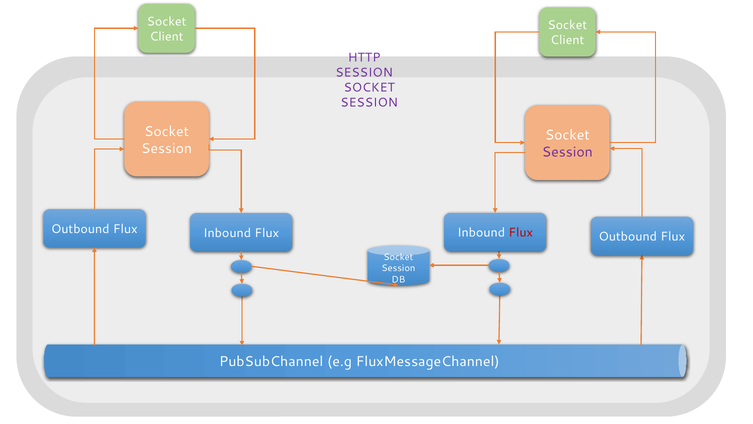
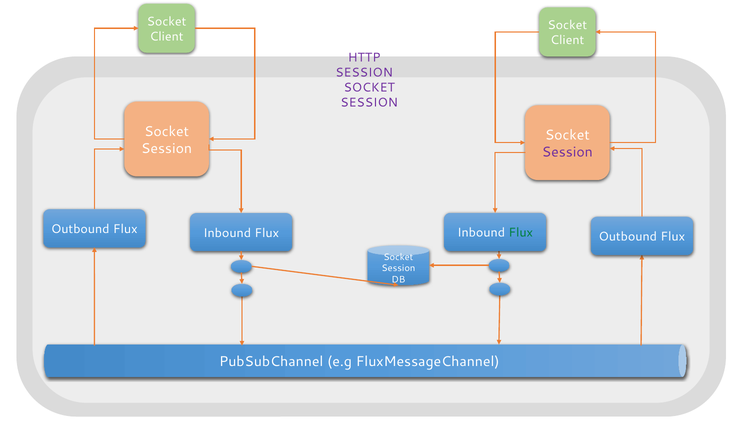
Flux colour: red -> green (521, 233)
